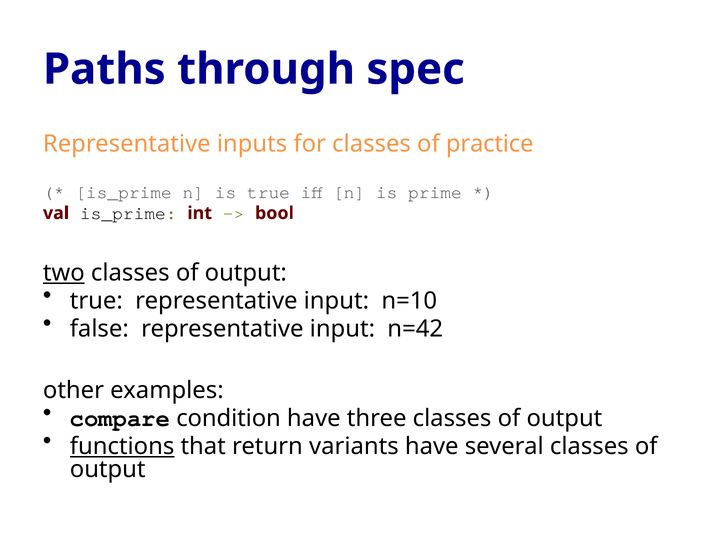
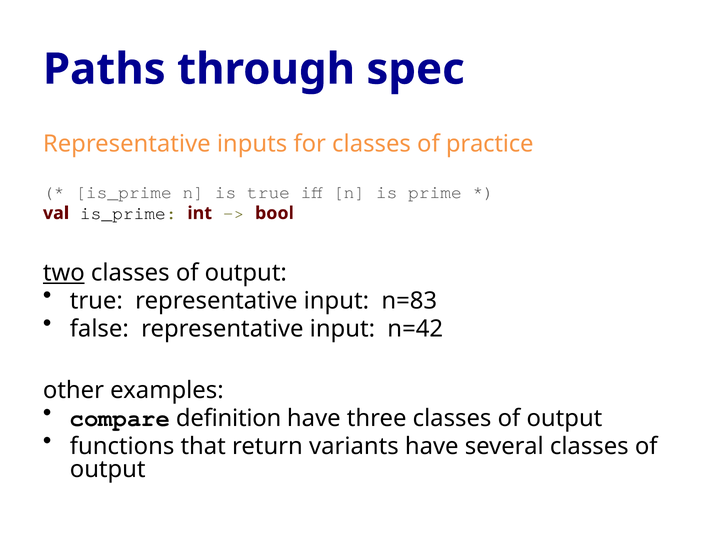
n=10: n=10 -> n=83 (409, 301)
condition: condition -> definition (229, 419)
functions underline: present -> none (122, 447)
